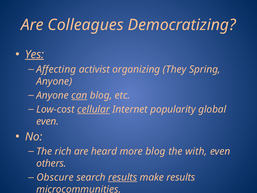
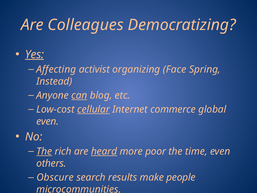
They: They -> Face (175, 69)
Anyone: Anyone -> Instead (54, 81)
Internet popularity: popularity -> commerce (173, 109)
The underline: none -> present (44, 151)
heard underline: none -> present (104, 151)
more blog: blog -> poor (156, 151)
with: with -> time (196, 151)
results underline: present -> none (123, 177)
make results: results -> people (181, 177)
